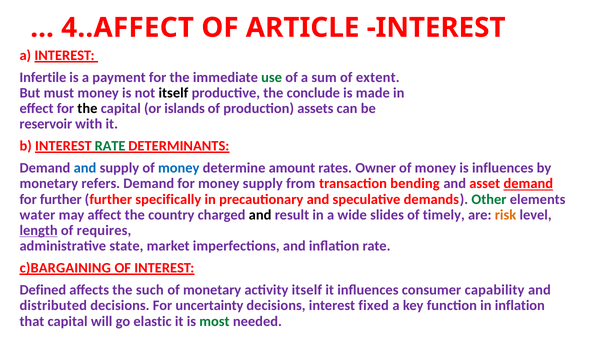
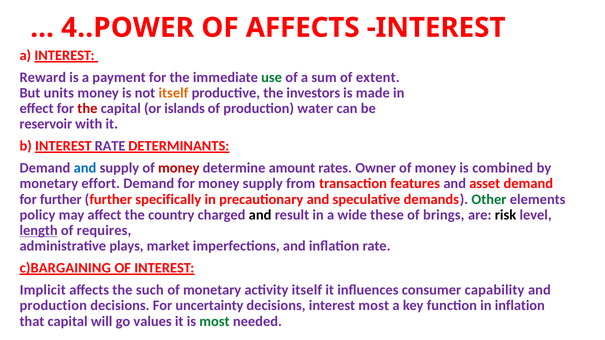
4..AFFECT: 4..AFFECT -> 4..POWER (128, 28)
OF ARTICLE: ARTICLE -> AFFECTS (303, 28)
Infertile: Infertile -> Reward (43, 77)
must: must -> units (59, 93)
itself colour: black -> orange (173, 93)
conclude: conclude -> investors (313, 93)
the colour: black -> red (87, 109)
assets: assets -> water (315, 109)
RATE colour: green -> purple (110, 146)
money colour: blue -> red (179, 168)
is influences: influences -> combined (503, 168)
refers: refers -> effort (101, 184)
bending: bending -> features (415, 184)
demand underline: present -> none (528, 184)
water: water -> policy (37, 215)
slides: slides -> these (387, 215)
timely: timely -> brings (444, 215)
risk colour: orange -> black (506, 215)
state: state -> plays (126, 246)
Defined: Defined -> Implicit (43, 290)
distributed: distributed -> production (53, 306)
interest fixed: fixed -> most (374, 306)
elastic: elastic -> values (153, 322)
